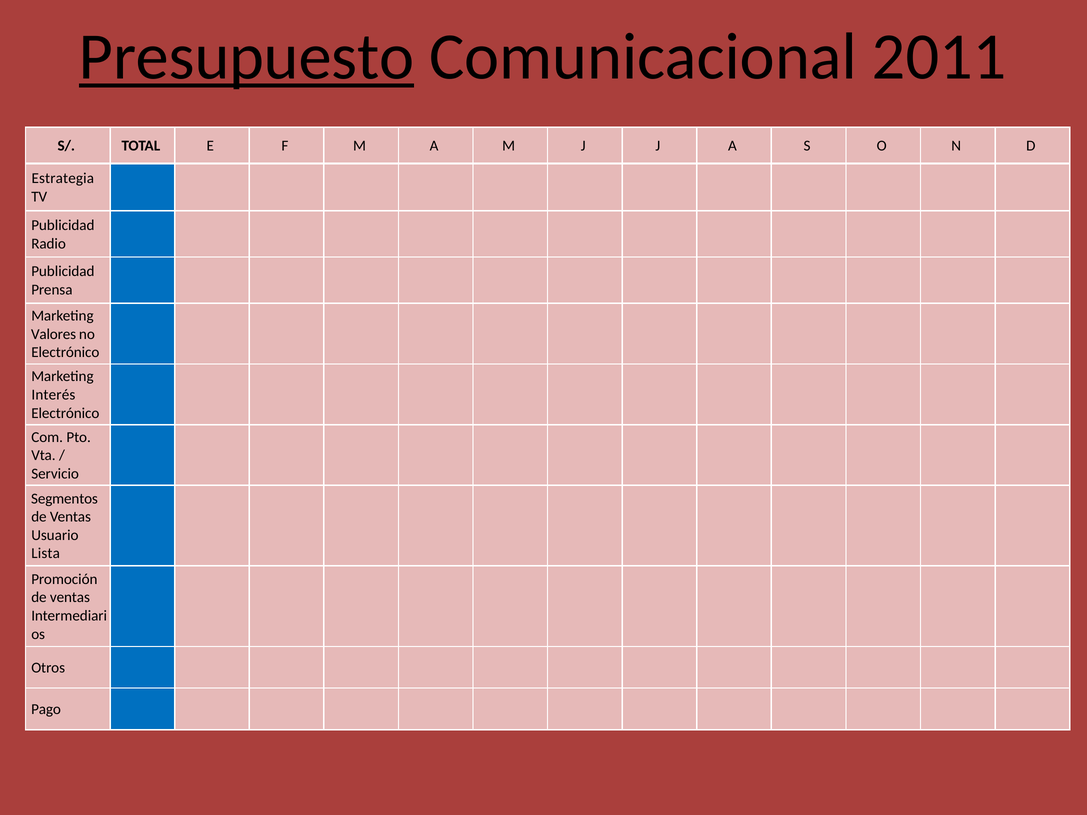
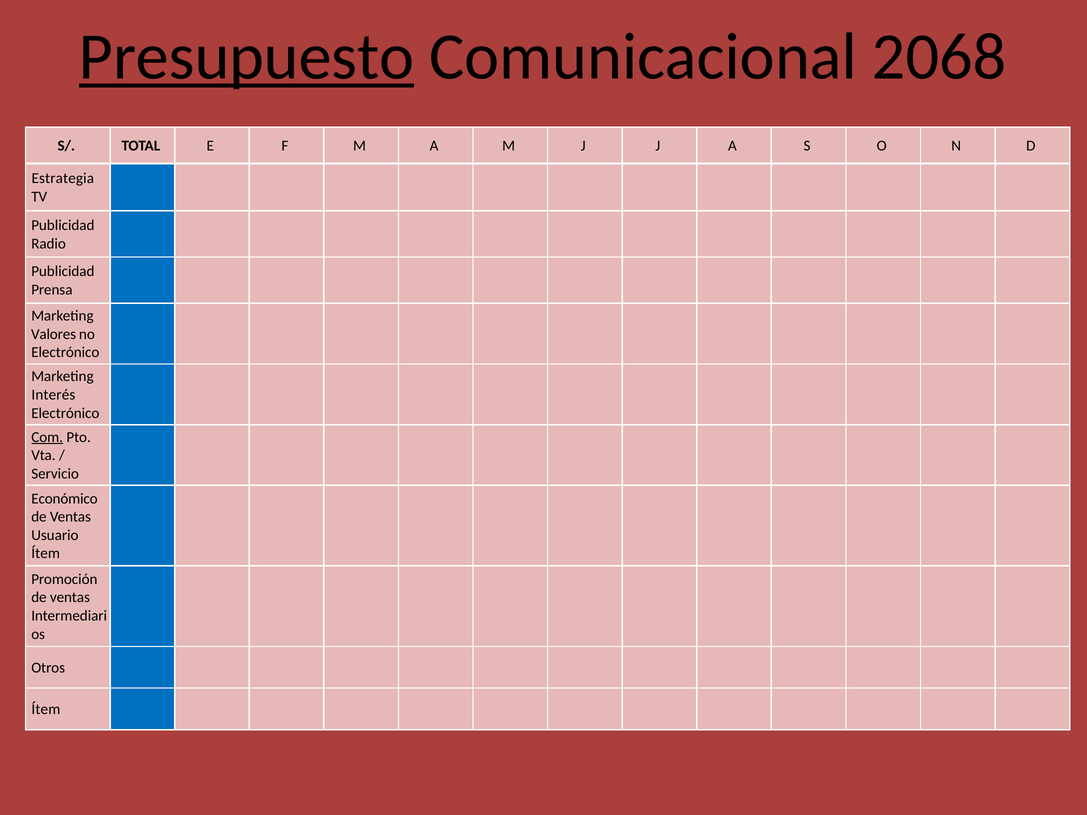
2011: 2011 -> 2068 (939, 57)
Com underline: none -> present (47, 437)
Segmentos: Segmentos -> Económico (64, 499)
Lista: Lista -> Ítem (46, 554)
Pago: Pago -> Ítem (46, 710)
